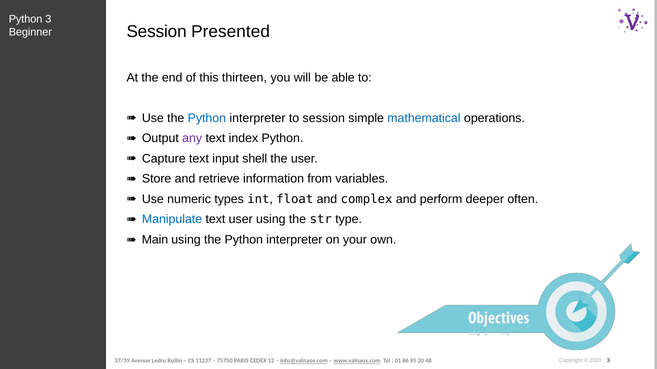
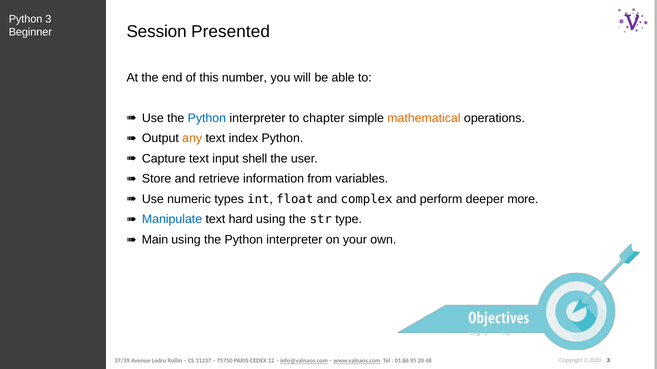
thirteen: thirteen -> number (244, 78)
to session: session -> chapter (324, 118)
mathematical colour: blue -> orange (424, 118)
any colour: purple -> orange (192, 139)
often: often -> more (523, 199)
text user: user -> hard (241, 220)
